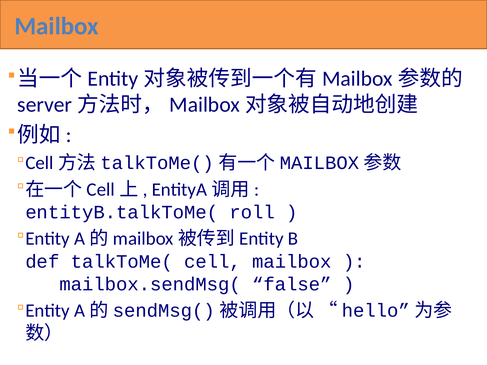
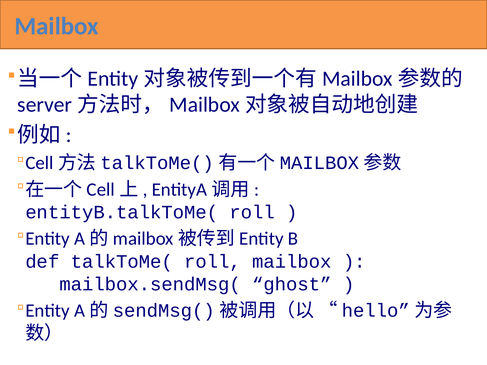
talkToMe( cell: cell -> roll (213, 262)
false: false -> ghost (292, 284)
